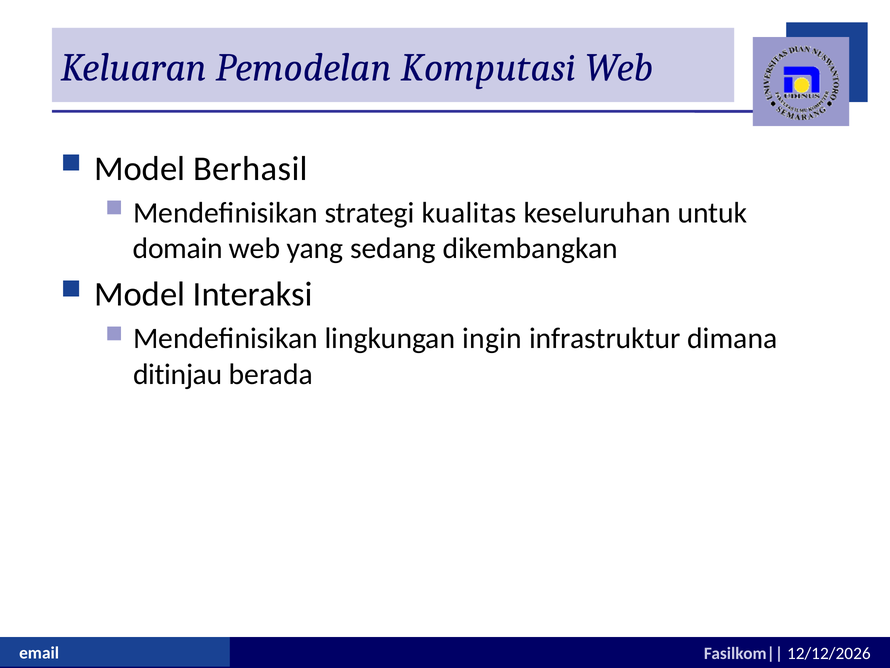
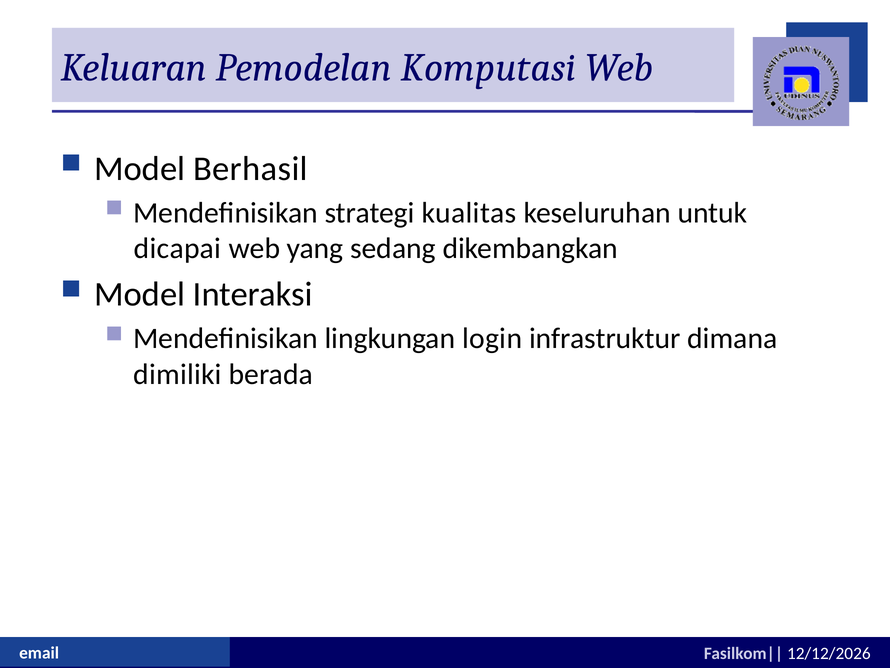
domain: domain -> dicapai (177, 248)
ingin: ingin -> login (492, 338)
ditinjau: ditinjau -> dimiliki (177, 374)
